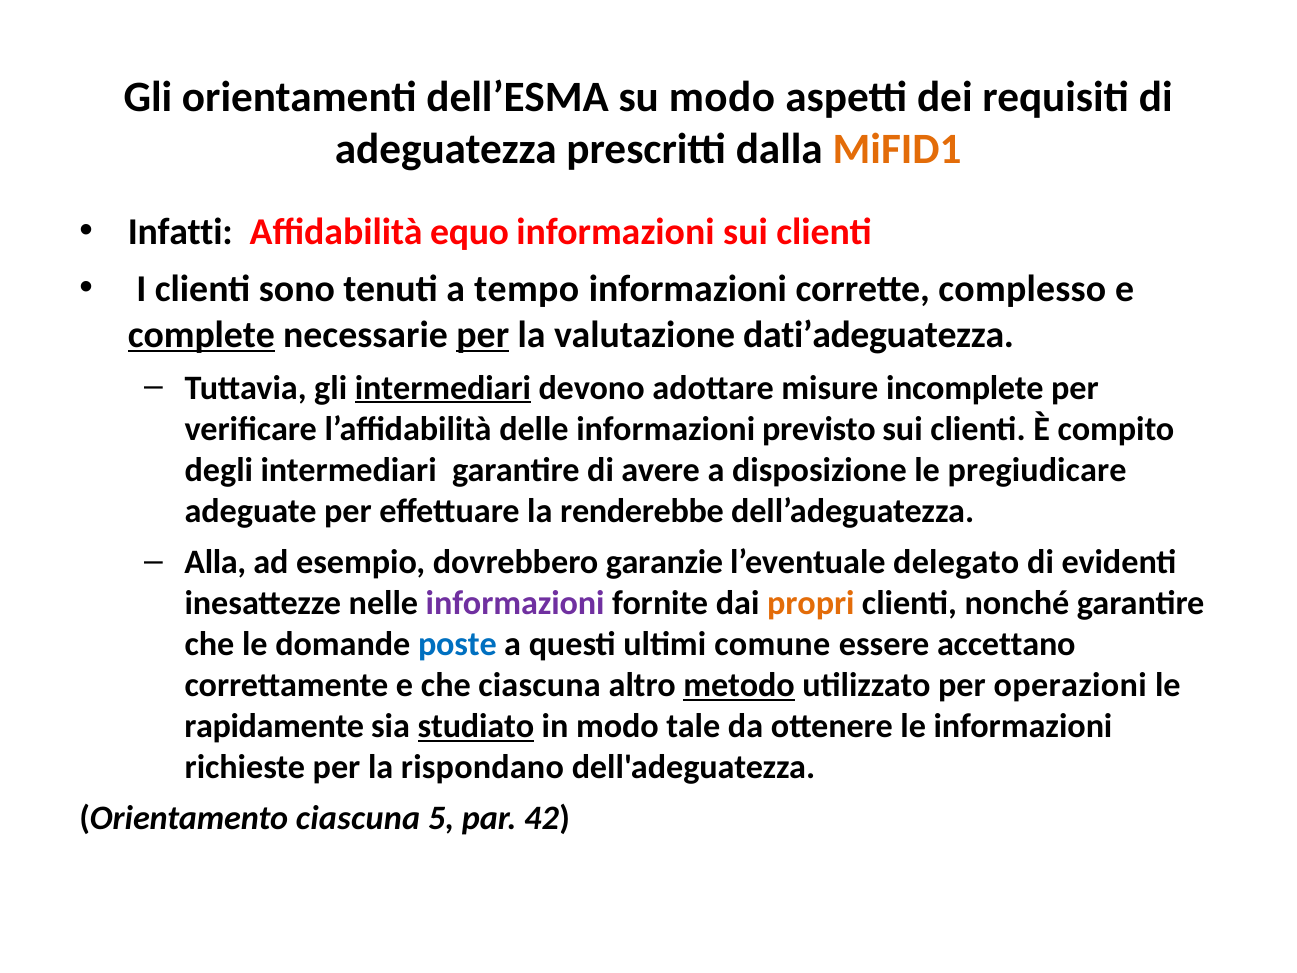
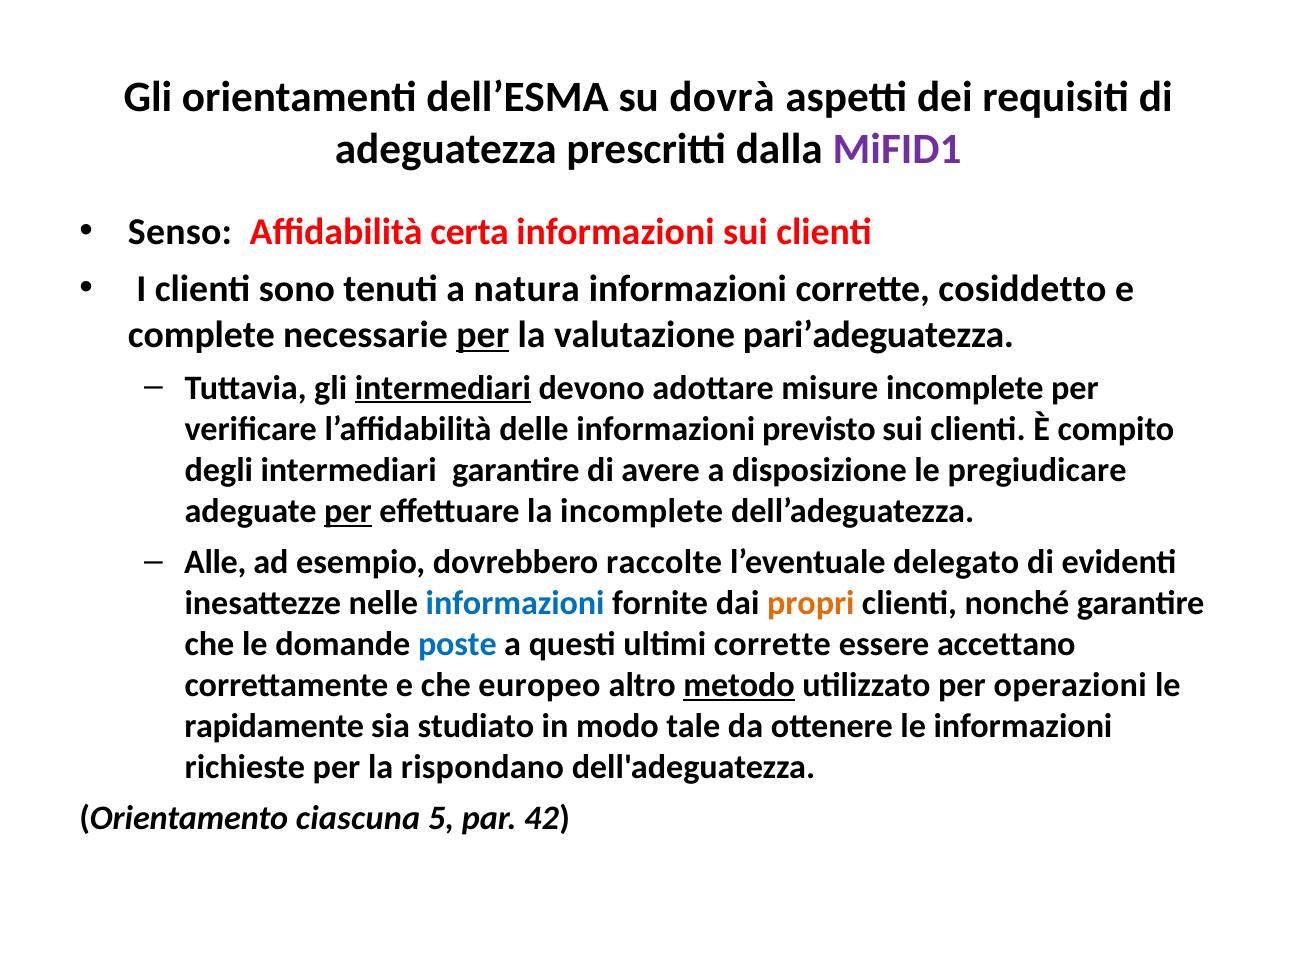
su modo: modo -> dovrà (722, 97)
MiFID1 colour: orange -> purple (897, 149)
Infatti: Infatti -> Senso (180, 232)
equo: equo -> certa (470, 232)
tempo: tempo -> natura (527, 289)
complesso: complesso -> cosiddetto (1022, 289)
complete underline: present -> none (201, 335)
dati’adeguatezza: dati’adeguatezza -> pari’adeguatezza (879, 335)
per underline: none -> present (348, 511)
la renderebbe: renderebbe -> incomplete (642, 511)
Alla: Alla -> Alle (215, 562)
garanzie: garanzie -> raccolte (664, 562)
informazioni colour: purple -> blue (515, 603)
ultimi comune: comune -> corrette (772, 644)
che ciascuna: ciascuna -> europeo (540, 685)
studiato underline: present -> none (476, 726)
